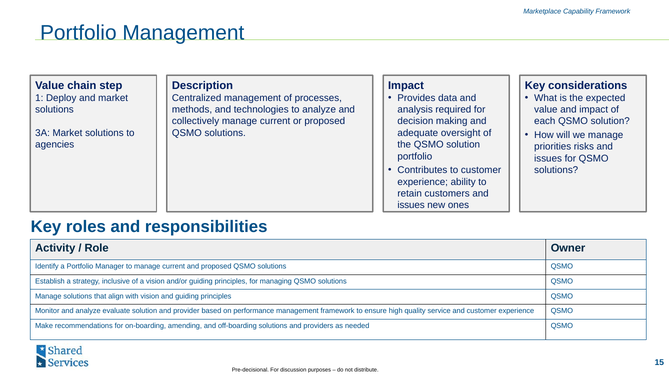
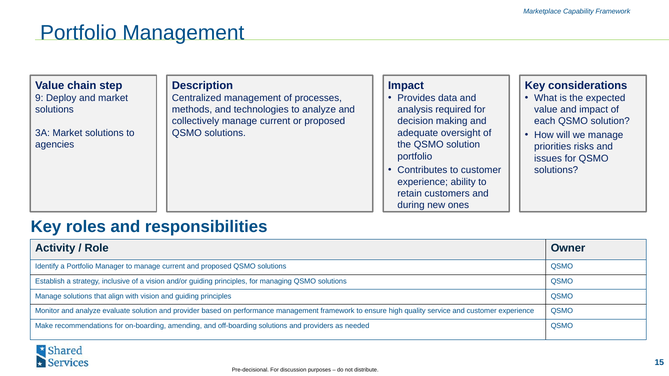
1: 1 -> 9 (39, 98)
issues: issues -> during (411, 205)
